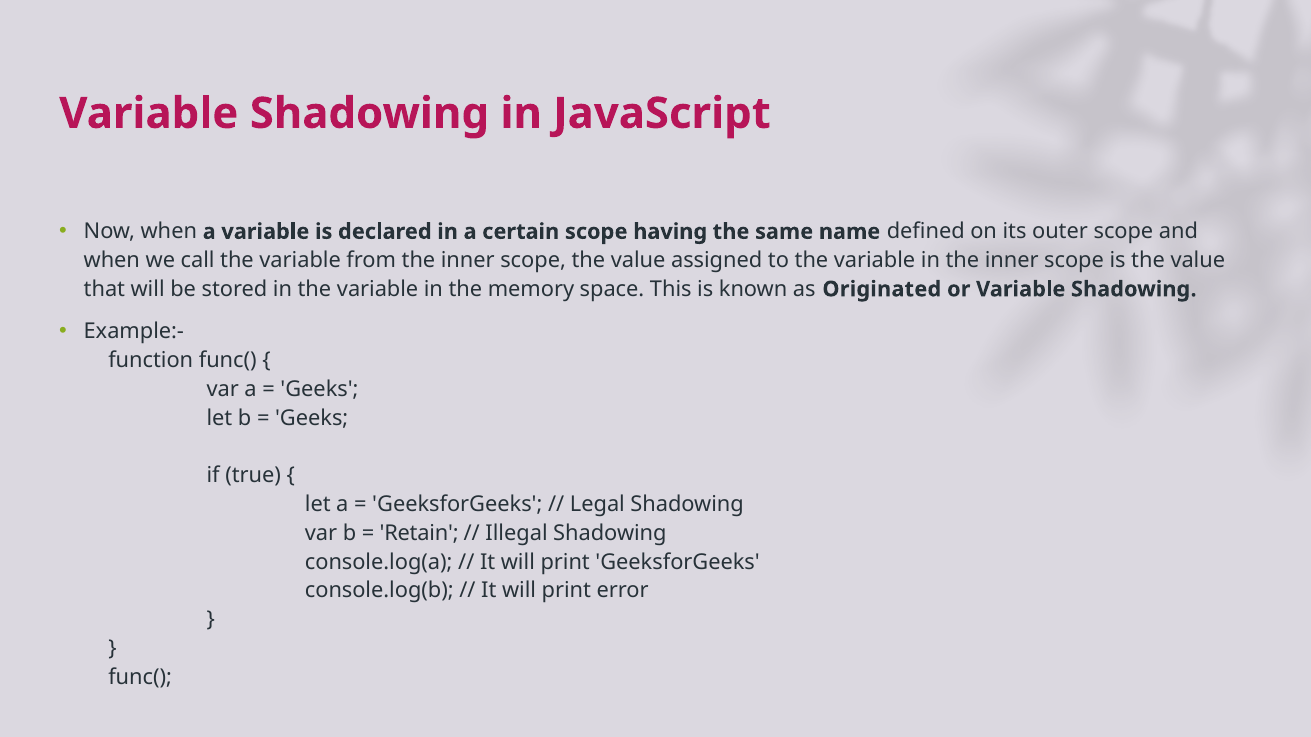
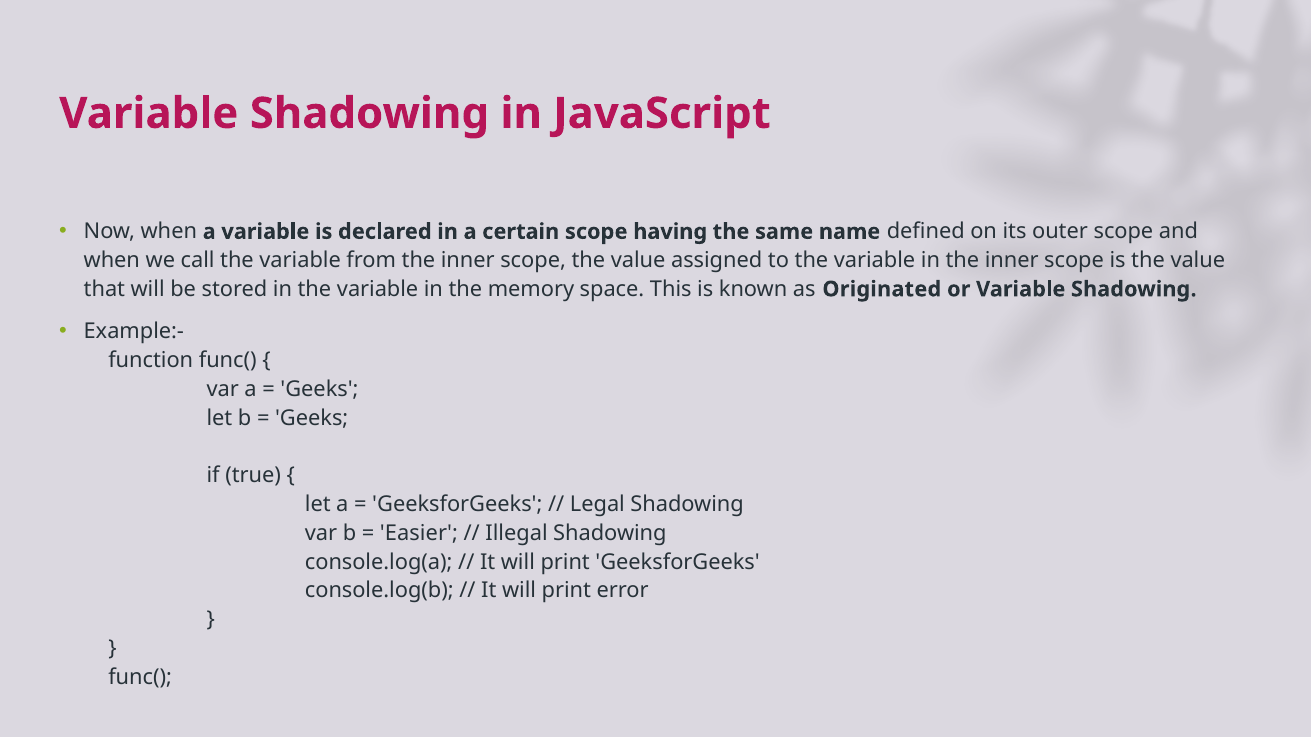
Retain: Retain -> Easier (419, 533)
